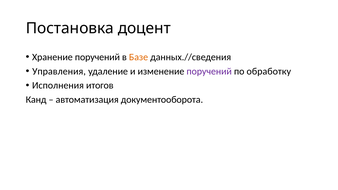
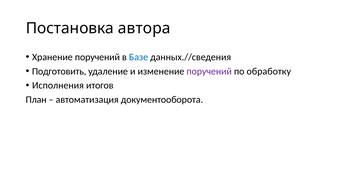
доцент: доцент -> автора (144, 28)
Базе colour: orange -> blue (139, 57)
Управления: Управления -> Подготовить (59, 71)
Канд: Канд -> План (36, 100)
